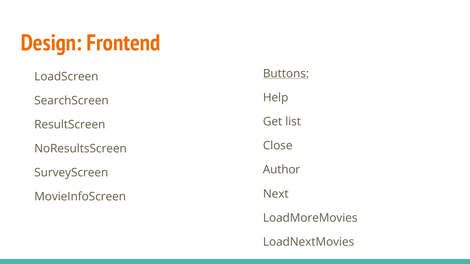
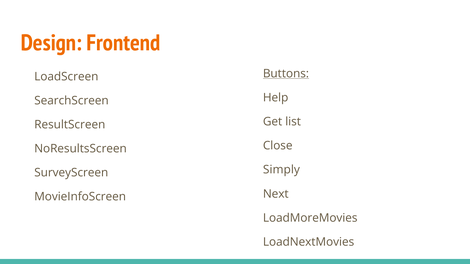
Author: Author -> Simply (281, 170)
